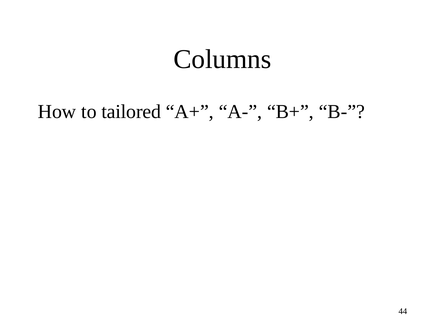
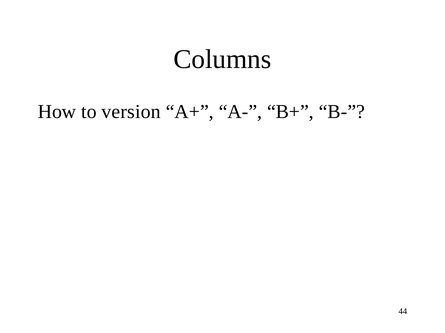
tailored: tailored -> version (131, 112)
